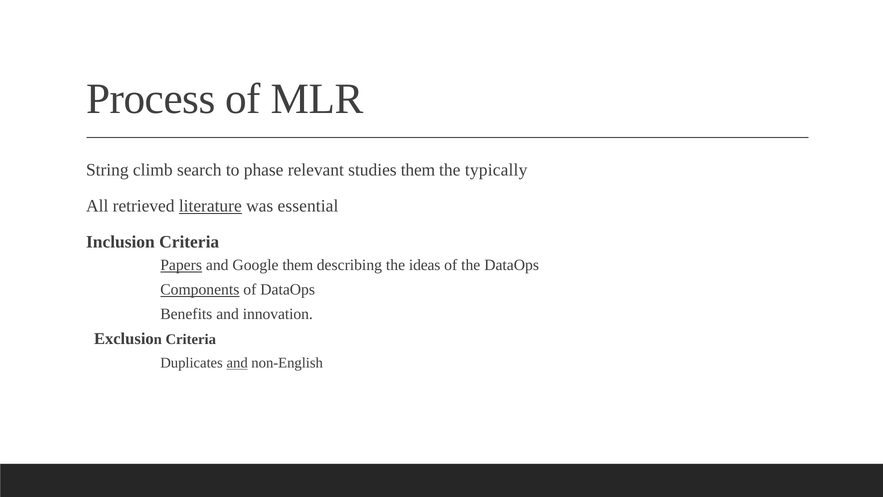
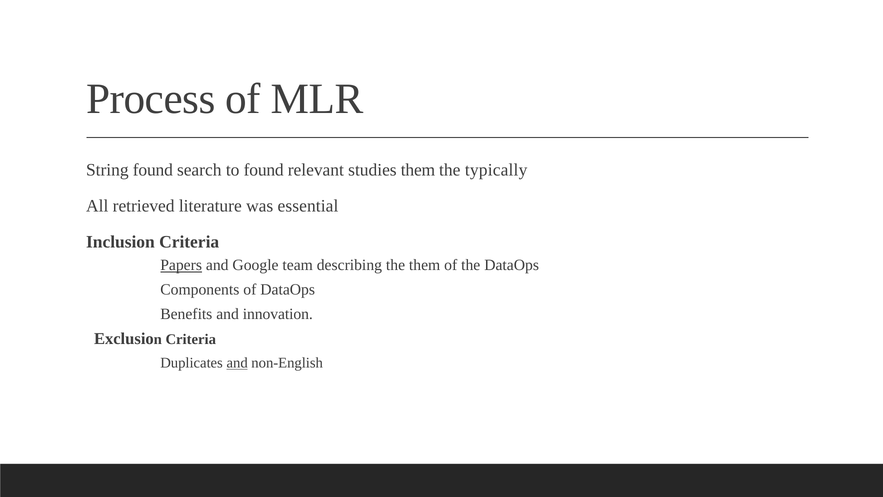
String climb: climb -> found (153, 170)
to phase: phase -> found (264, 170)
literature underline: present -> none (210, 206)
Google them: them -> team (298, 265)
the ideas: ideas -> them (425, 265)
Components underline: present -> none (200, 289)
